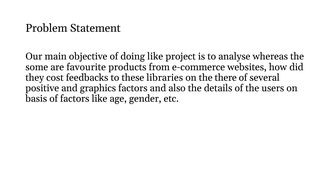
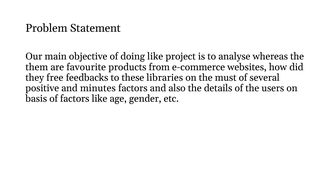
some: some -> them (37, 67)
cost: cost -> free (55, 78)
there: there -> must (226, 78)
graphics: graphics -> minutes (98, 88)
